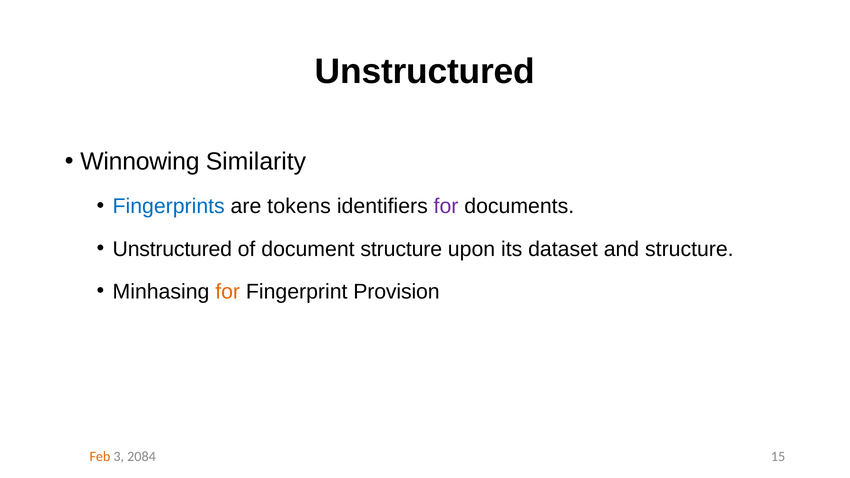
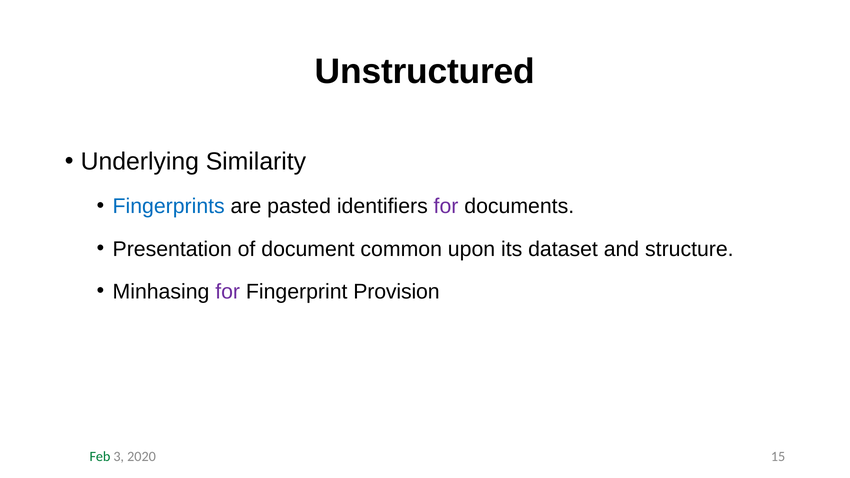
Winnowing: Winnowing -> Underlying (140, 162)
tokens: tokens -> pasted (299, 206)
Unstructured: Unstructured -> Presentation (172, 249)
document structure: structure -> common (401, 249)
for colour: orange -> purple (228, 292)
Feb colour: orange -> green (100, 457)
2084: 2084 -> 2020 (142, 457)
